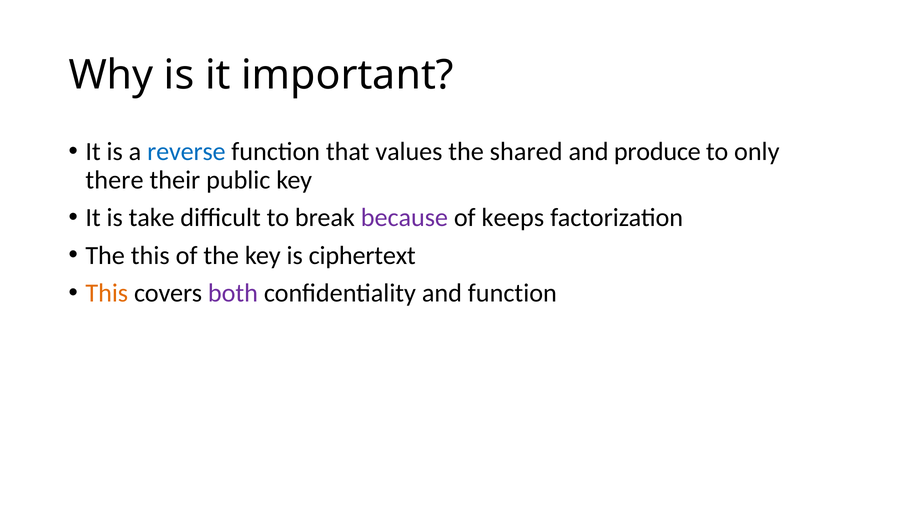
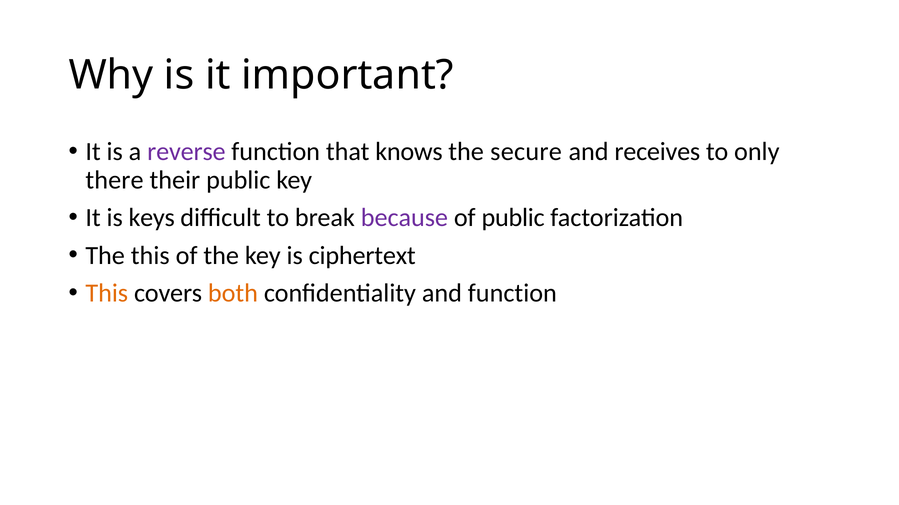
reverse colour: blue -> purple (186, 152)
values: values -> knows (409, 152)
shared: shared -> secure (526, 152)
produce: produce -> receives (657, 152)
take: take -> keys (152, 218)
of keeps: keeps -> public (513, 218)
both colour: purple -> orange (233, 293)
